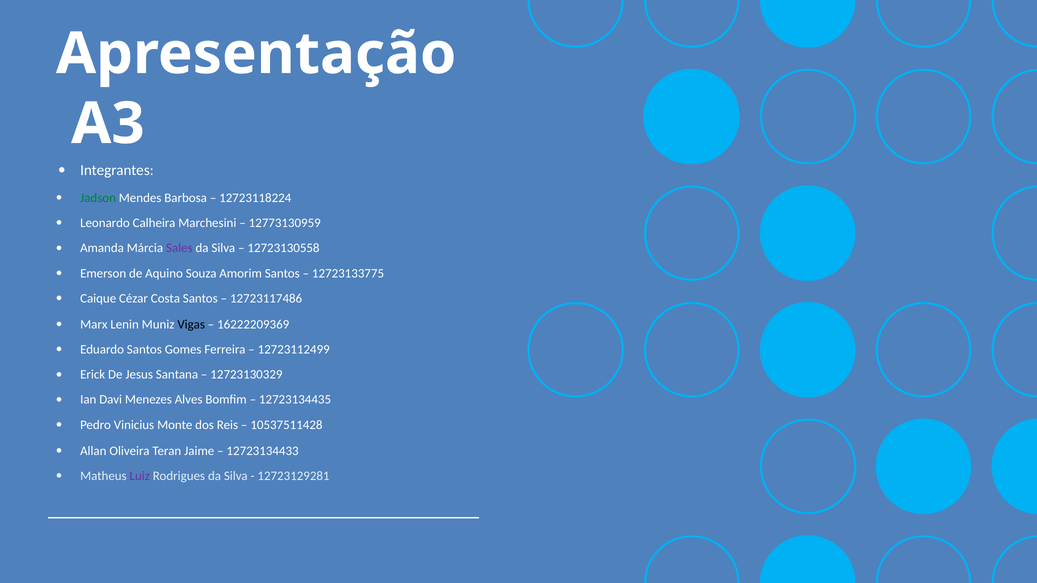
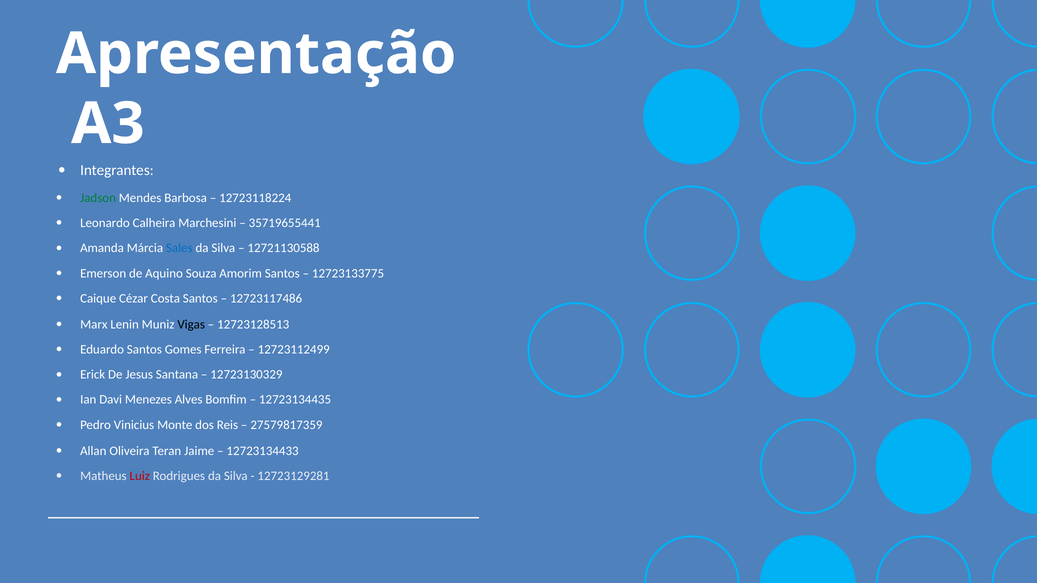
12773130959: 12773130959 -> 35719655441 (285, 223)
Sales colour: purple -> blue (179, 248)
12723130558: 12723130558 -> 12721130588 (283, 248)
16222209369: 16222209369 -> 12723128513 (253, 324)
10537511428: 10537511428 -> 27579817359 (286, 425)
Luiz colour: purple -> red (140, 476)
